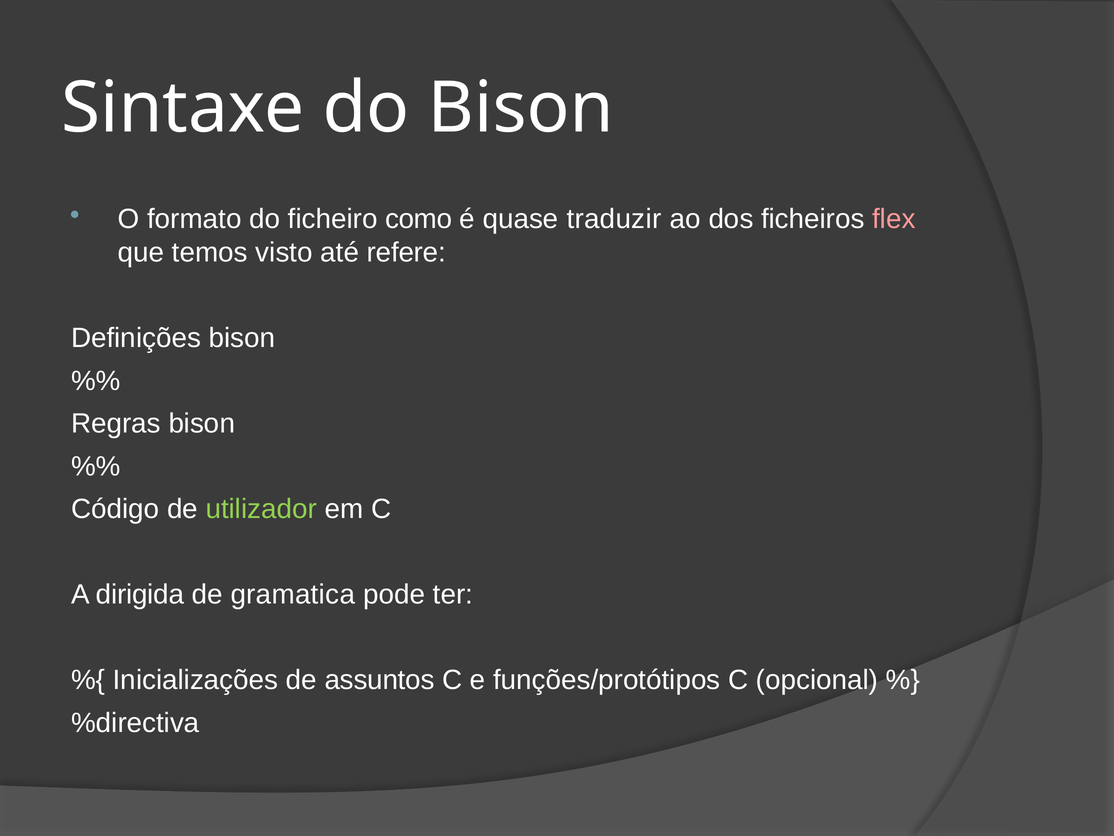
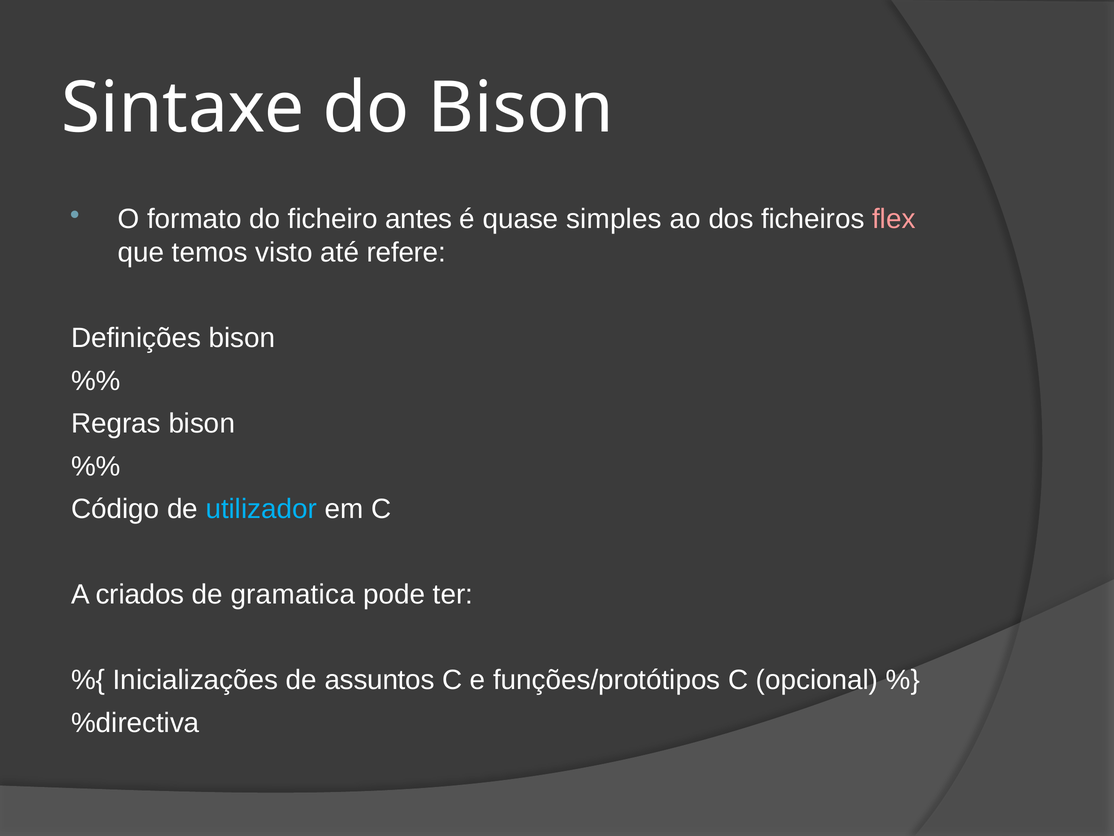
como: como -> antes (419, 219)
traduzir: traduzir -> simples (614, 219)
utilizador colour: light green -> light blue (261, 509)
dirigida: dirigida -> criados (140, 594)
